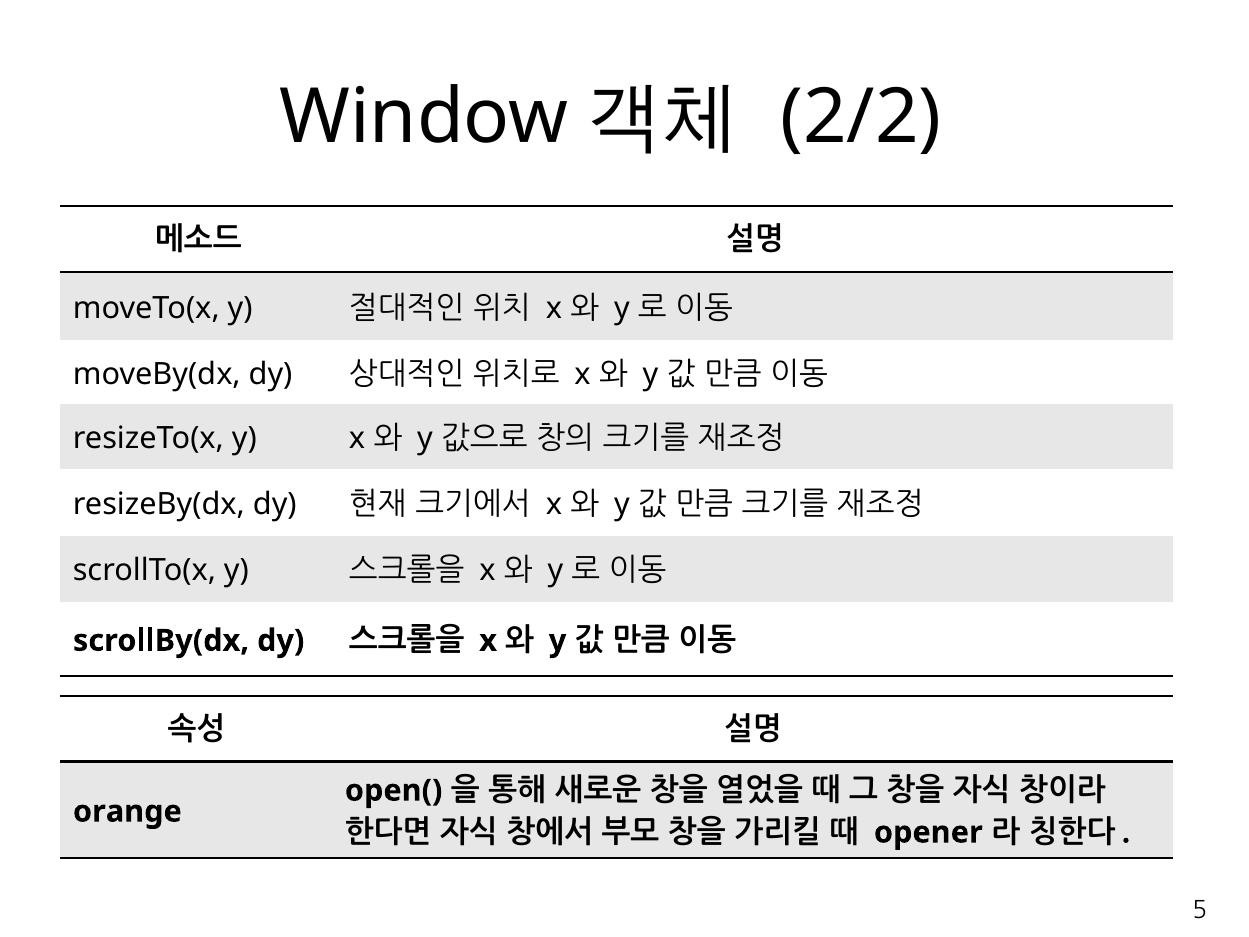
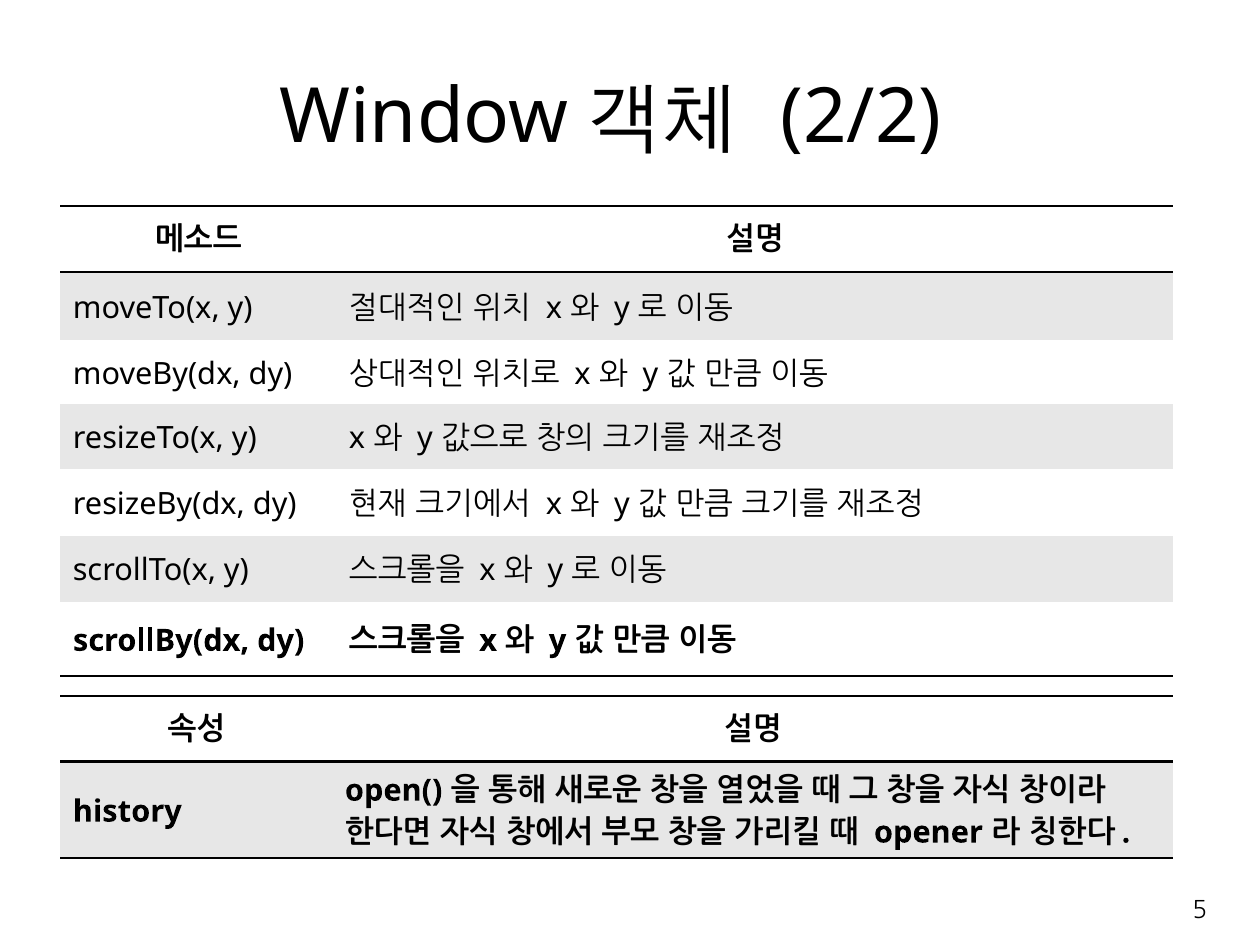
orange: orange -> history (127, 811)
